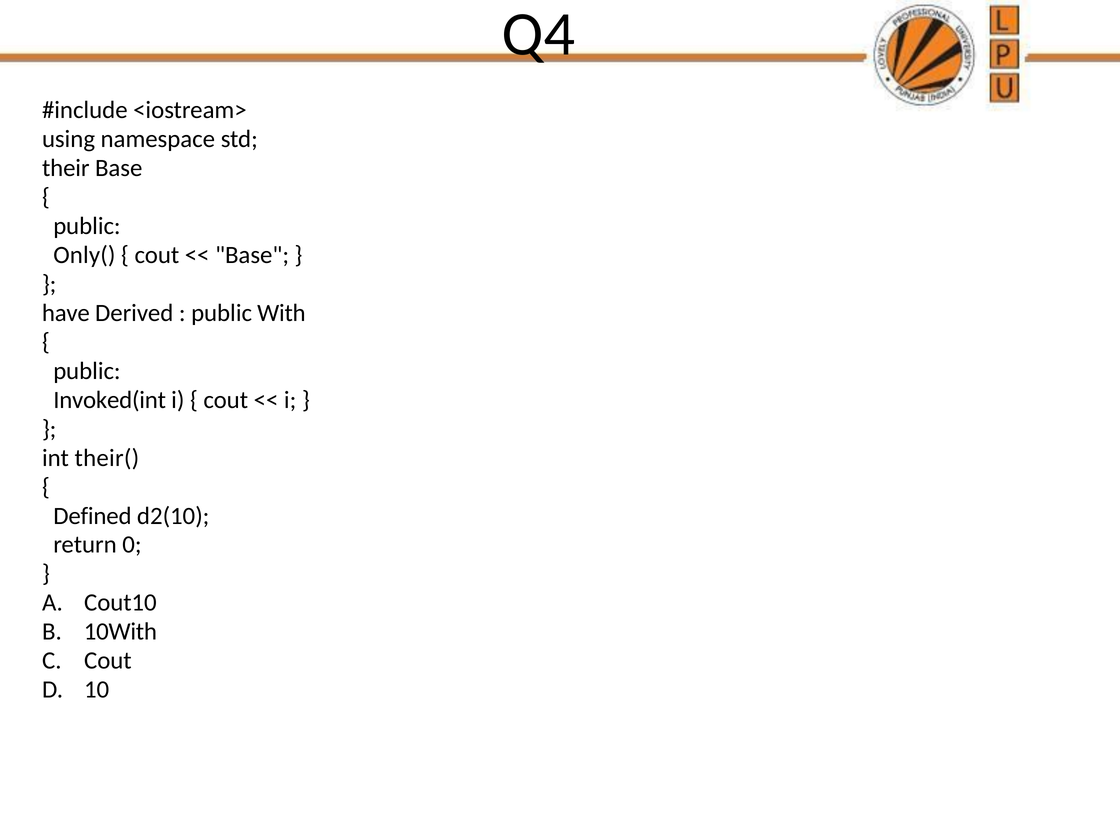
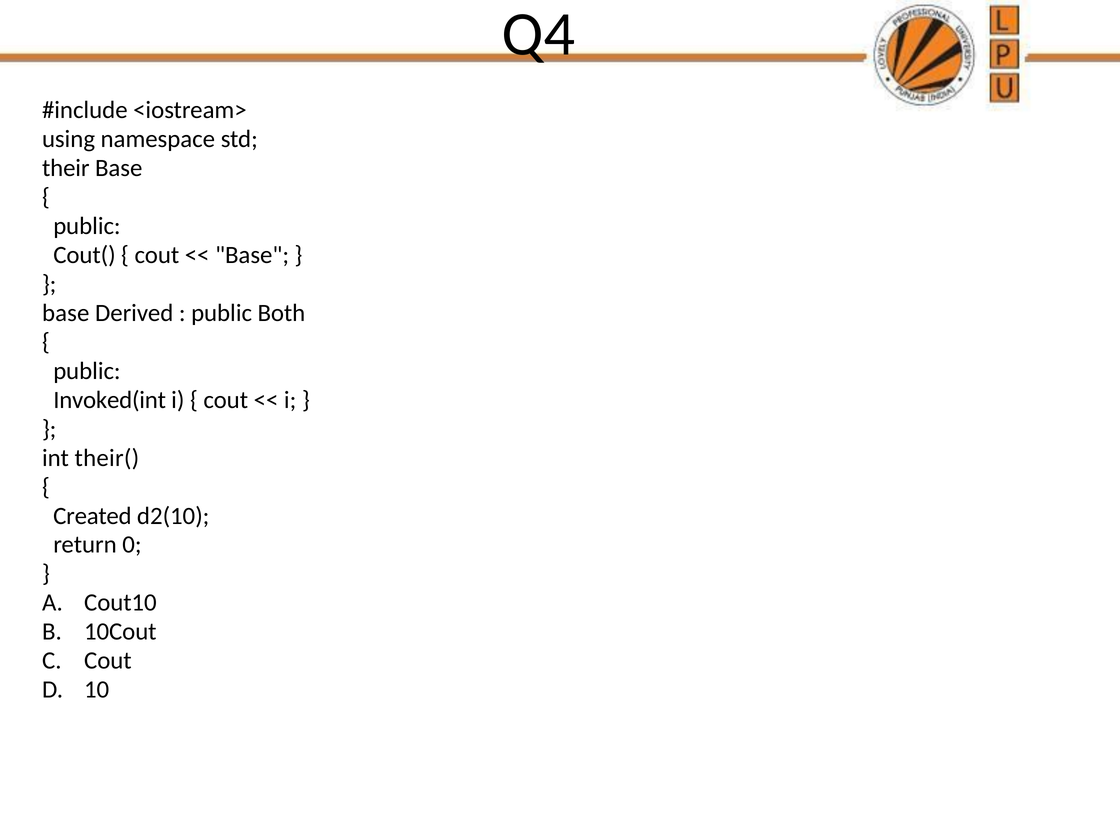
Only(: Only( -> Cout( (84, 255)
have: have -> base (66, 313)
With: With -> Both (281, 313)
Defined: Defined -> Created (92, 516)
10With: 10With -> 10Cout (120, 632)
